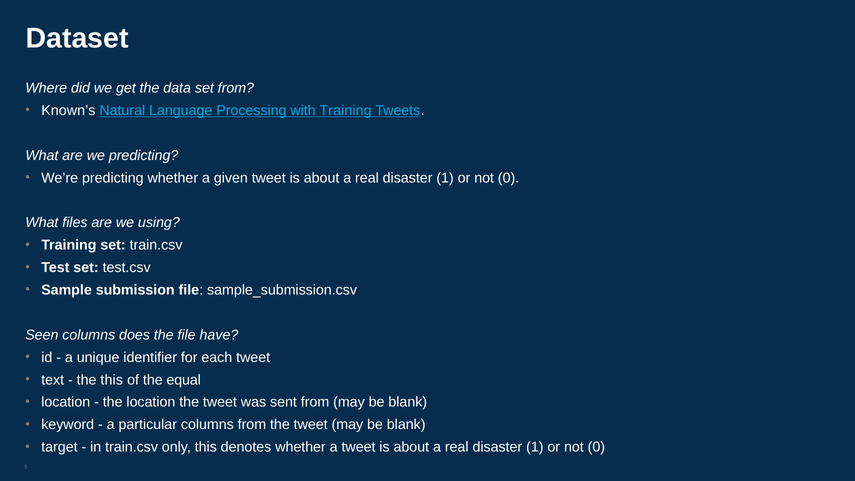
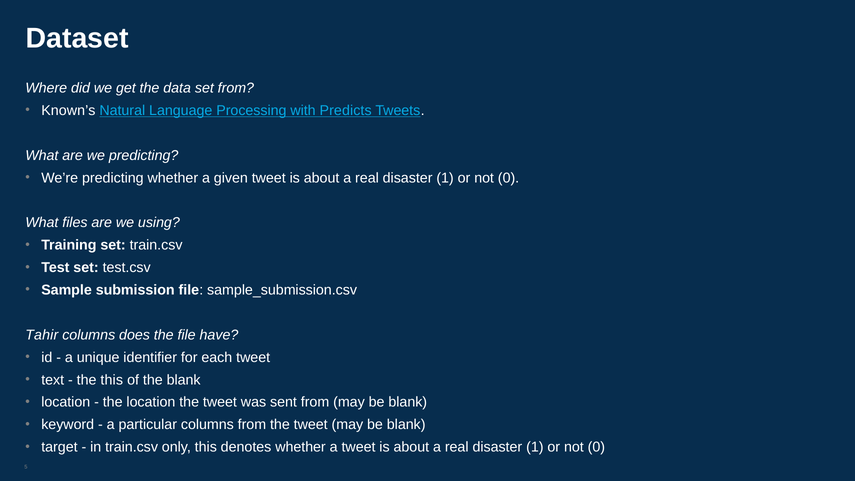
with Training: Training -> Predicts (346, 110)
Seen: Seen -> Tahir (42, 335)
the equal: equal -> blank (184, 380)
